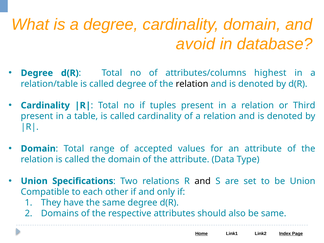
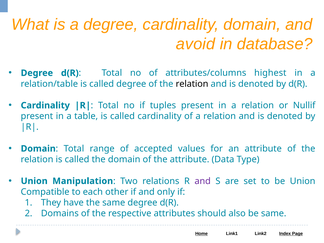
Third: Third -> Nullif (304, 105)
Specifications: Specifications -> Manipulation (83, 181)
and colour: black -> purple (203, 181)
